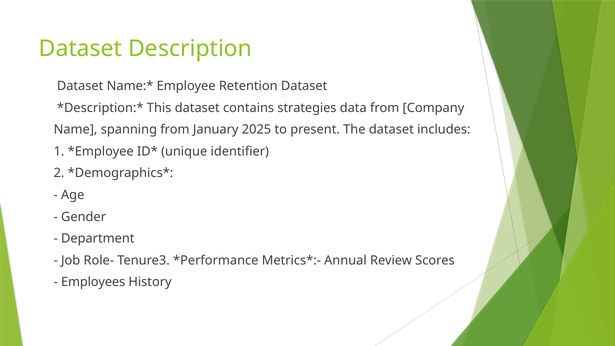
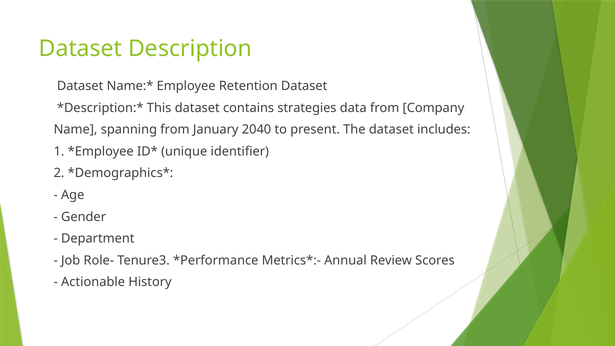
2025: 2025 -> 2040 (257, 130)
Employees: Employees -> Actionable (93, 282)
